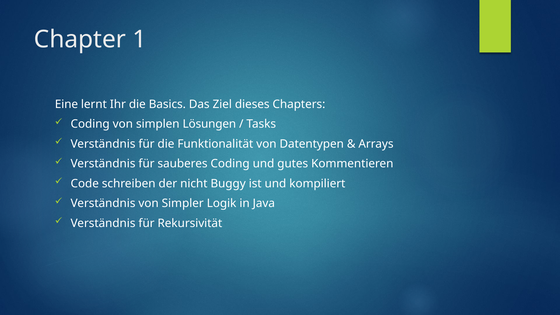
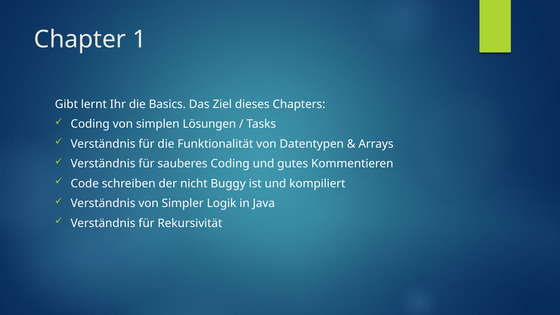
Eine: Eine -> Gibt (66, 104)
